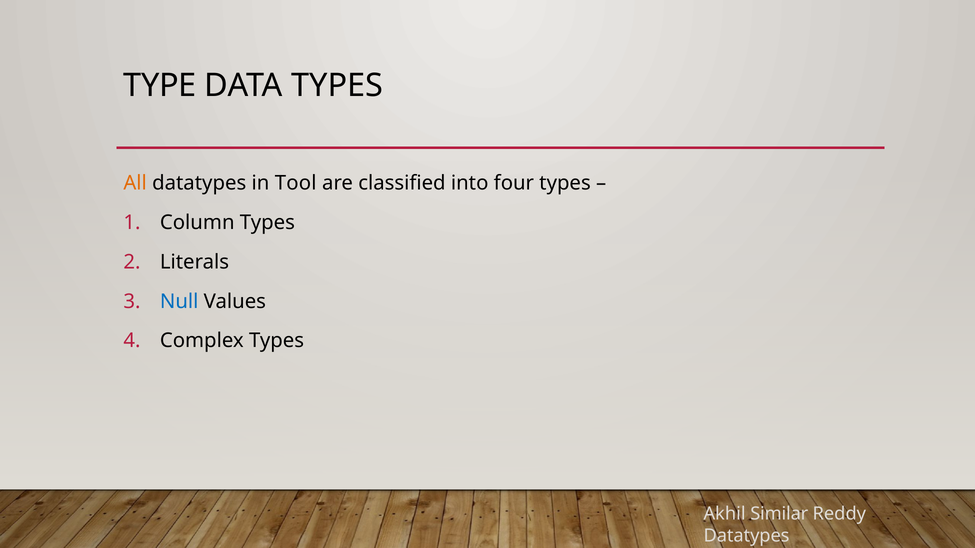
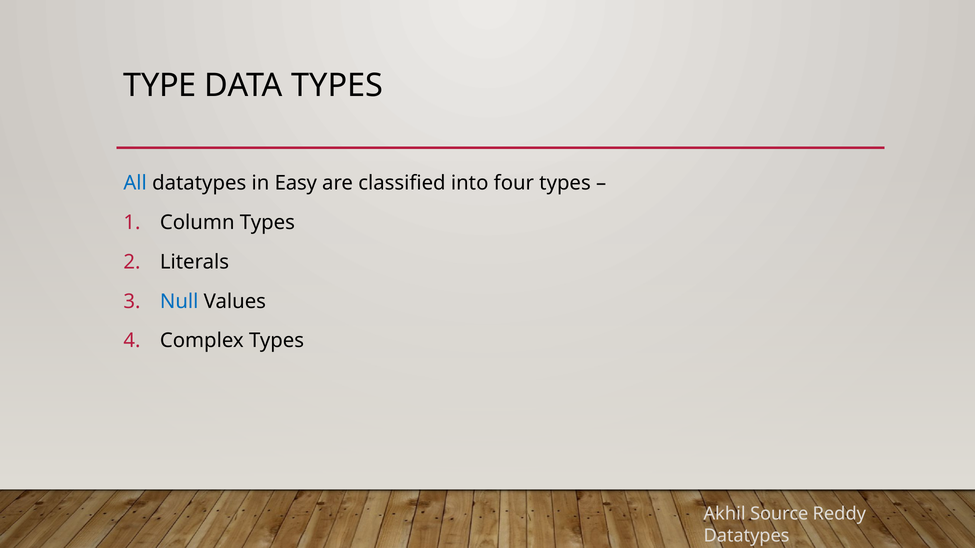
All colour: orange -> blue (135, 183)
Tool: Tool -> Easy (296, 183)
Similar: Similar -> Source (779, 514)
